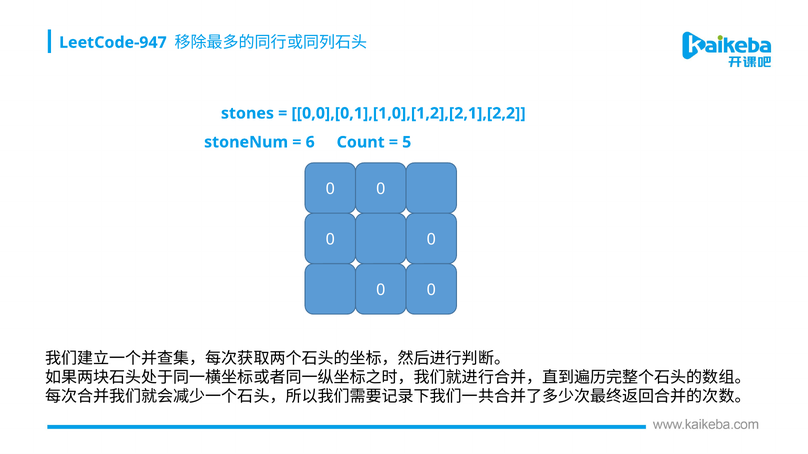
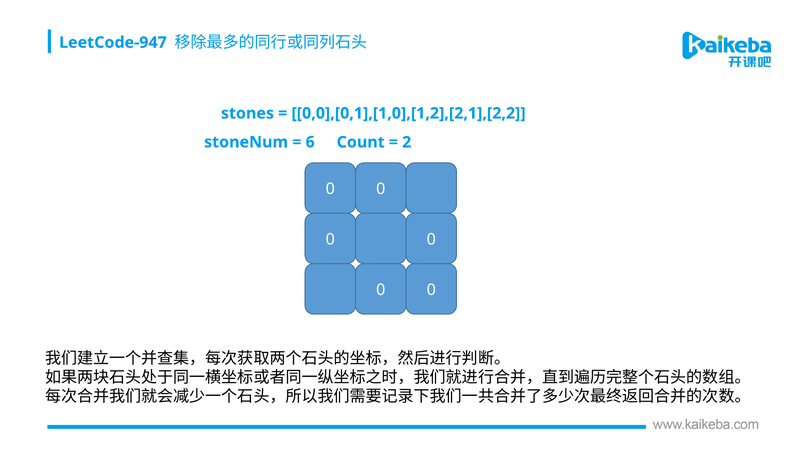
5: 5 -> 2 (407, 142)
